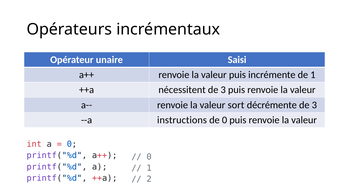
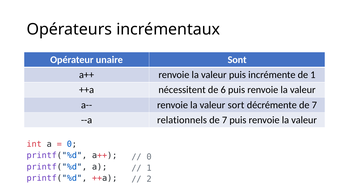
Saisi: Saisi -> Sont (237, 60)
3: 3 -> 6 (223, 90)
décrémente de 3: 3 -> 7 (314, 105)
instructions: instructions -> relationnels (182, 120)
0: 0 -> 7 (225, 120)
